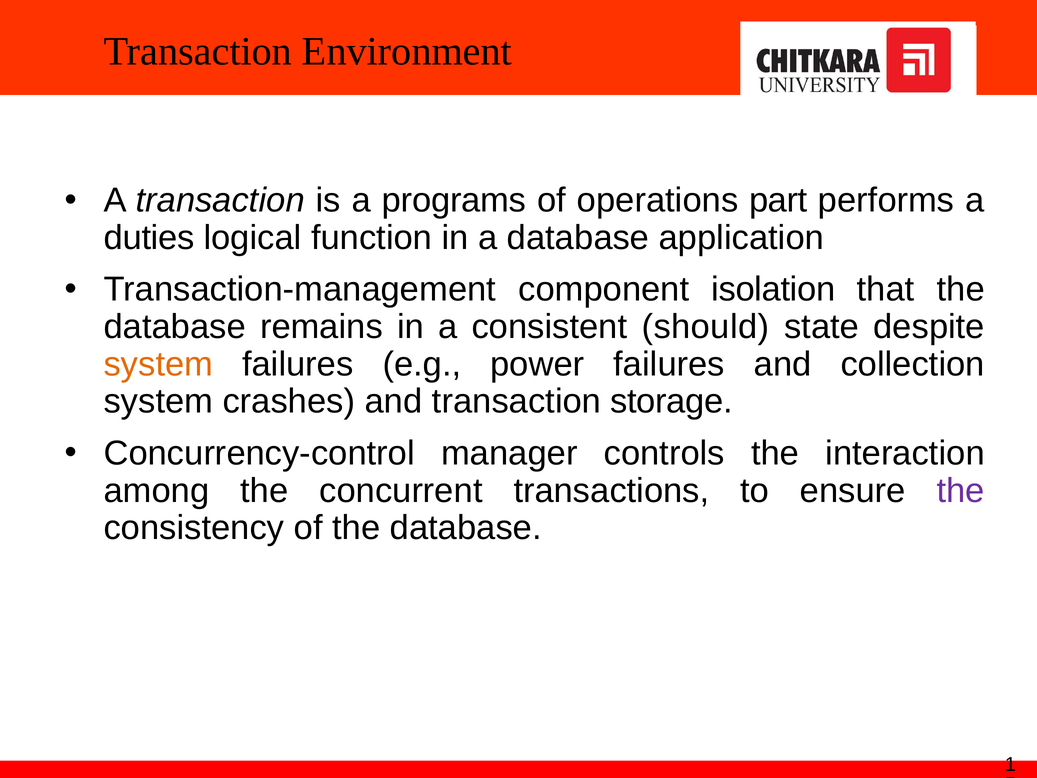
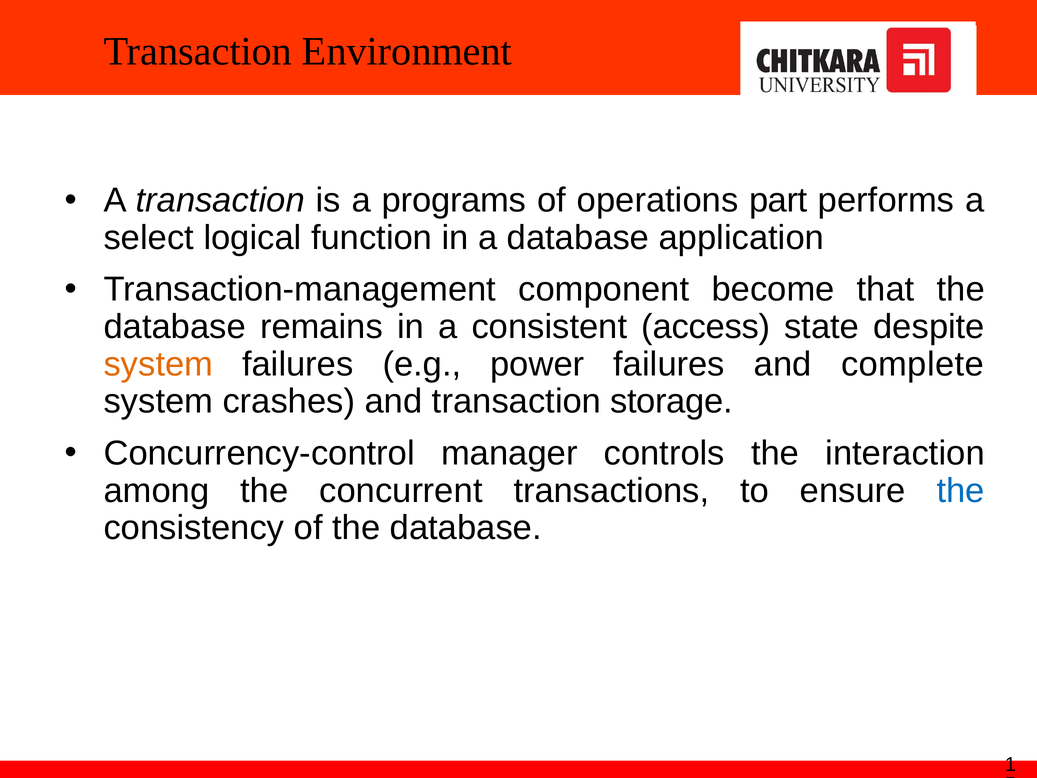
duties: duties -> select (149, 238)
isolation: isolation -> become (773, 289)
should: should -> access (706, 327)
collection: collection -> complete (912, 364)
the colour: purple -> blue (961, 490)
